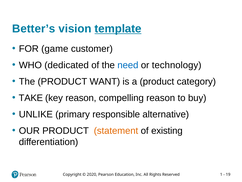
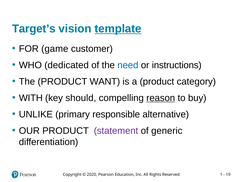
Better’s: Better’s -> Target’s (34, 29)
technology: technology -> instructions (177, 65)
TAKE: TAKE -> WITH (31, 98)
key reason: reason -> should (81, 98)
reason underline: none -> present (161, 98)
statement colour: orange -> purple (116, 130)
existing: existing -> generic (167, 130)
